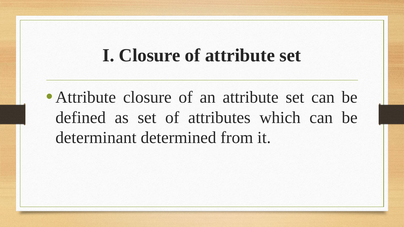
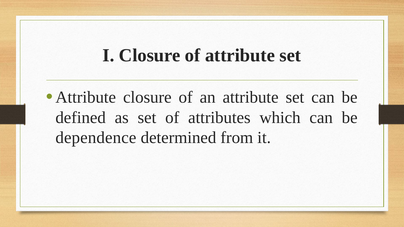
determinant: determinant -> dependence (96, 138)
